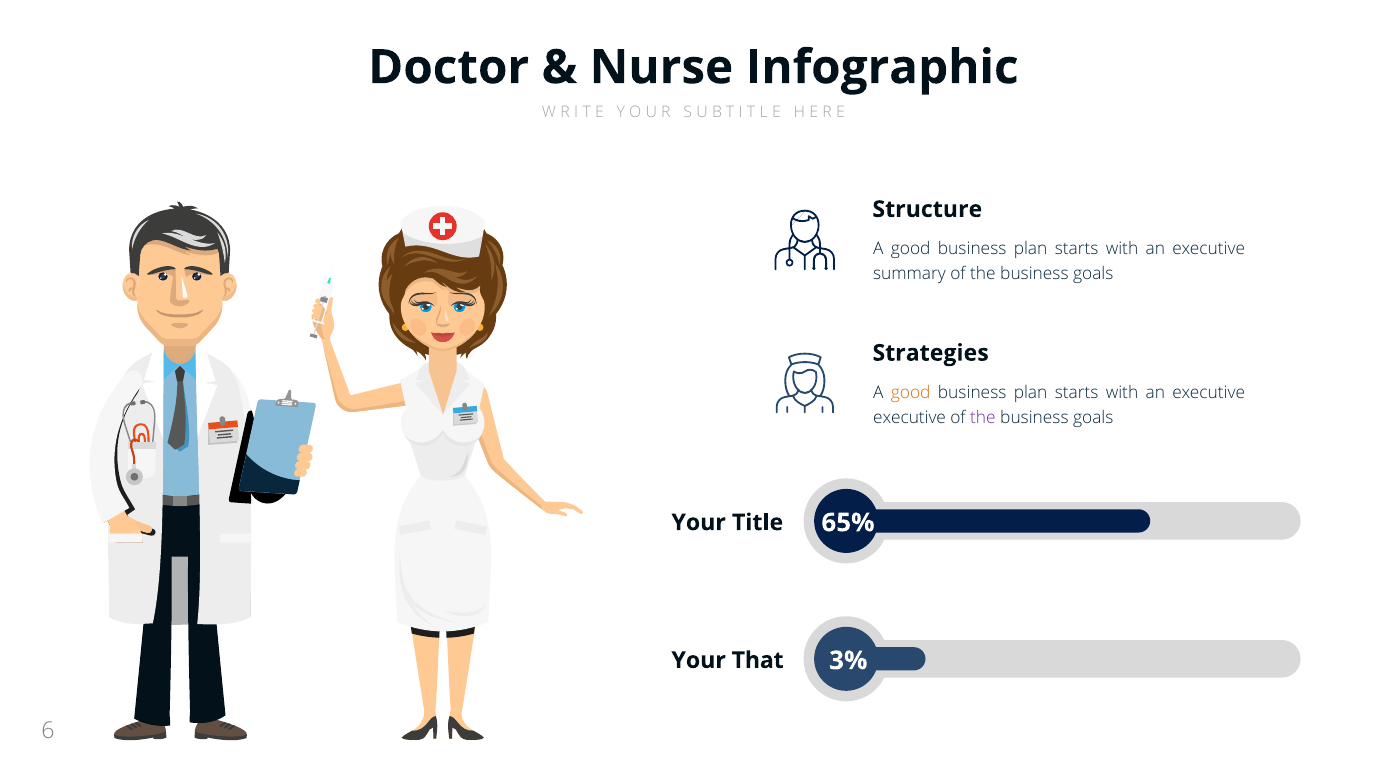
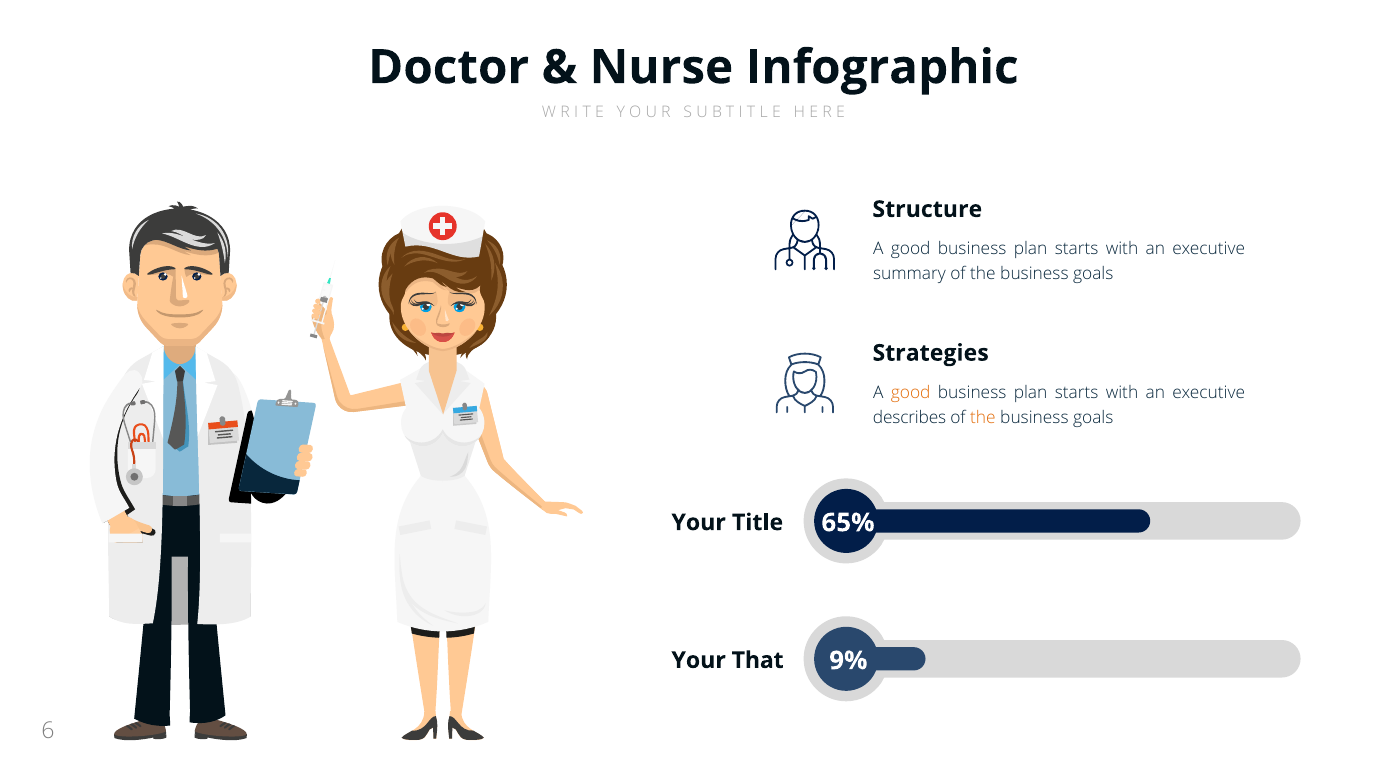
executive: executive -> describes (910, 418)
the colour: purple -> orange (983, 418)
3%: 3% -> 9% (848, 661)
